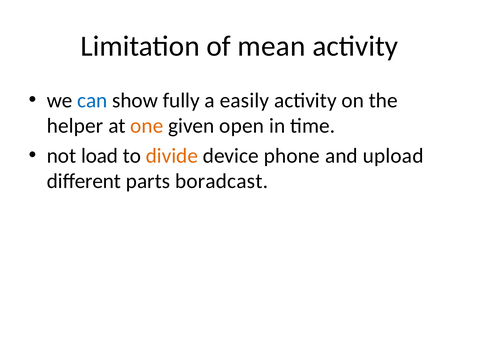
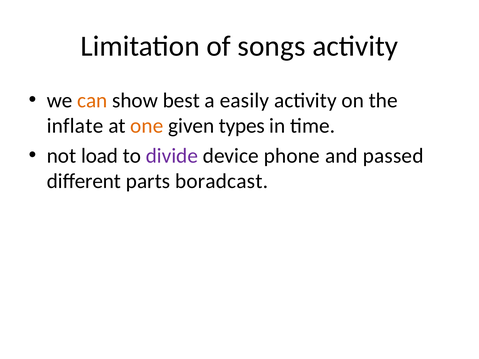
mean: mean -> songs (272, 46)
can colour: blue -> orange (92, 100)
fully: fully -> best (181, 100)
helper: helper -> inflate (75, 126)
open: open -> types (242, 126)
divide colour: orange -> purple (172, 156)
upload: upload -> passed (393, 156)
